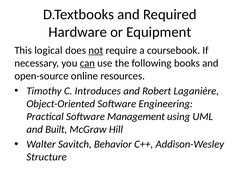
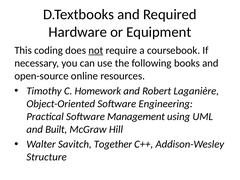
logical: logical -> coding (49, 50)
can underline: present -> none (87, 63)
Introduces: Introduces -> Homework (98, 91)
Behavior: Behavior -> Together (113, 144)
